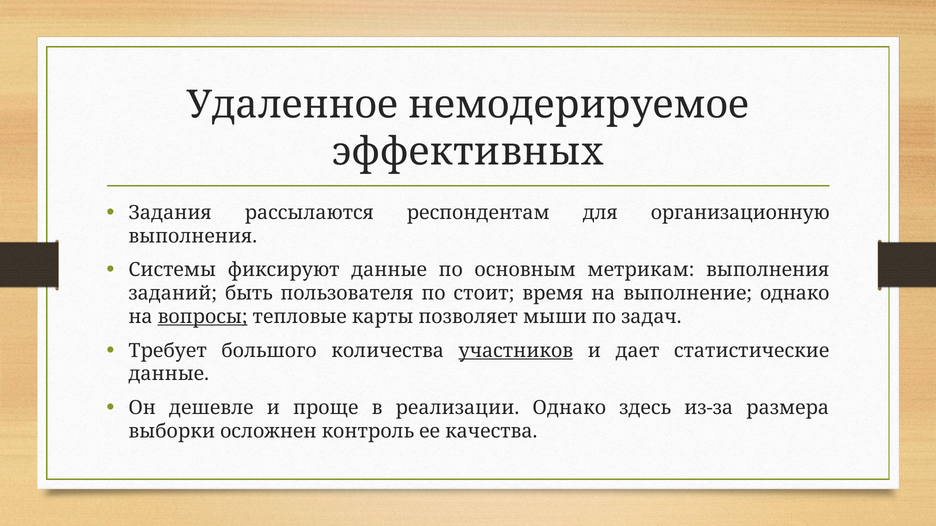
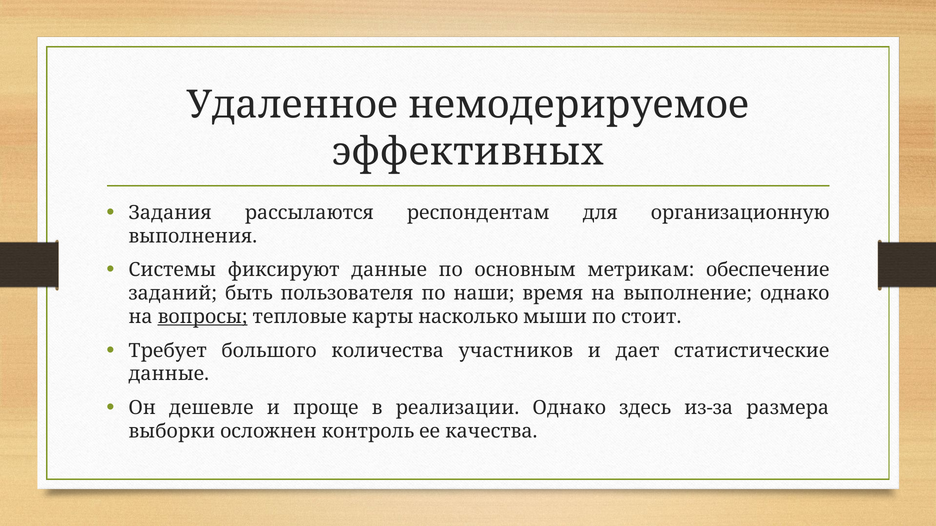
метрикам выполнения: выполнения -> обеспечение (768, 270)
стоит: стоит -> наши (484, 294)
позволяет: позволяет -> насколько (468, 317)
задач: задач -> стоит (651, 317)
участников underline: present -> none (516, 351)
